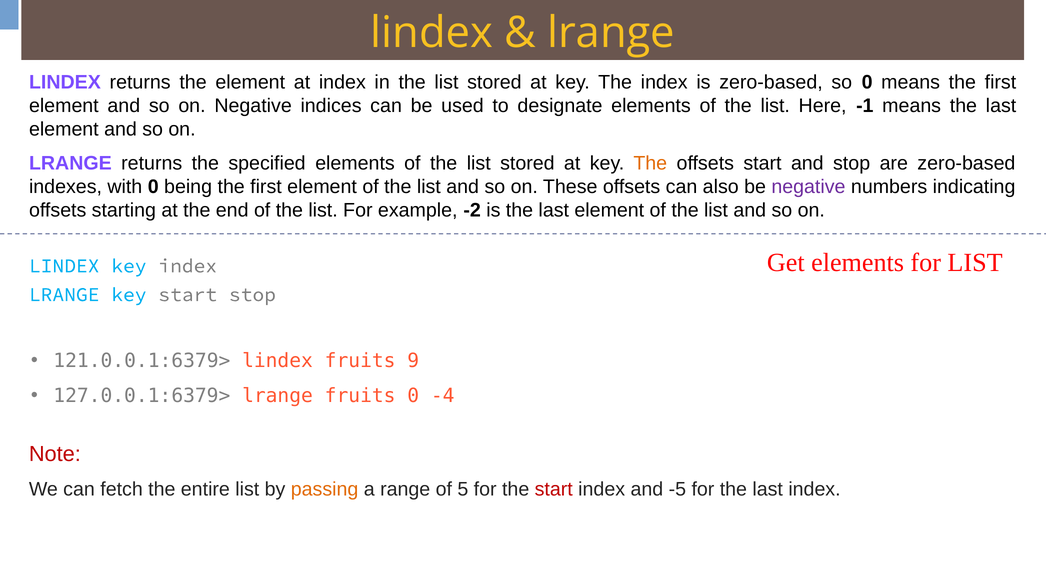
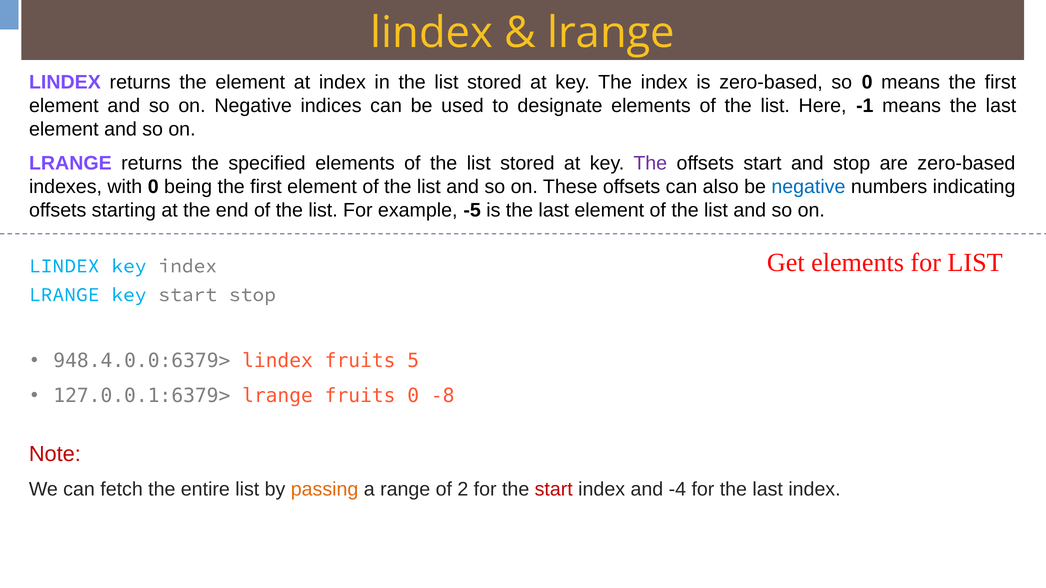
The colour: orange -> purple (650, 163)
negative colour: purple -> blue (808, 187)
-2: -2 -> -5 (472, 210)
121.0.0.1:6379>: 121.0.0.1:6379> -> 948.4.0.0:6379> (142, 361)
9: 9 -> 5 (413, 361)
-4: -4 -> -8 (443, 396)
5: 5 -> 2 (463, 490)
-5: -5 -> -4 (677, 490)
